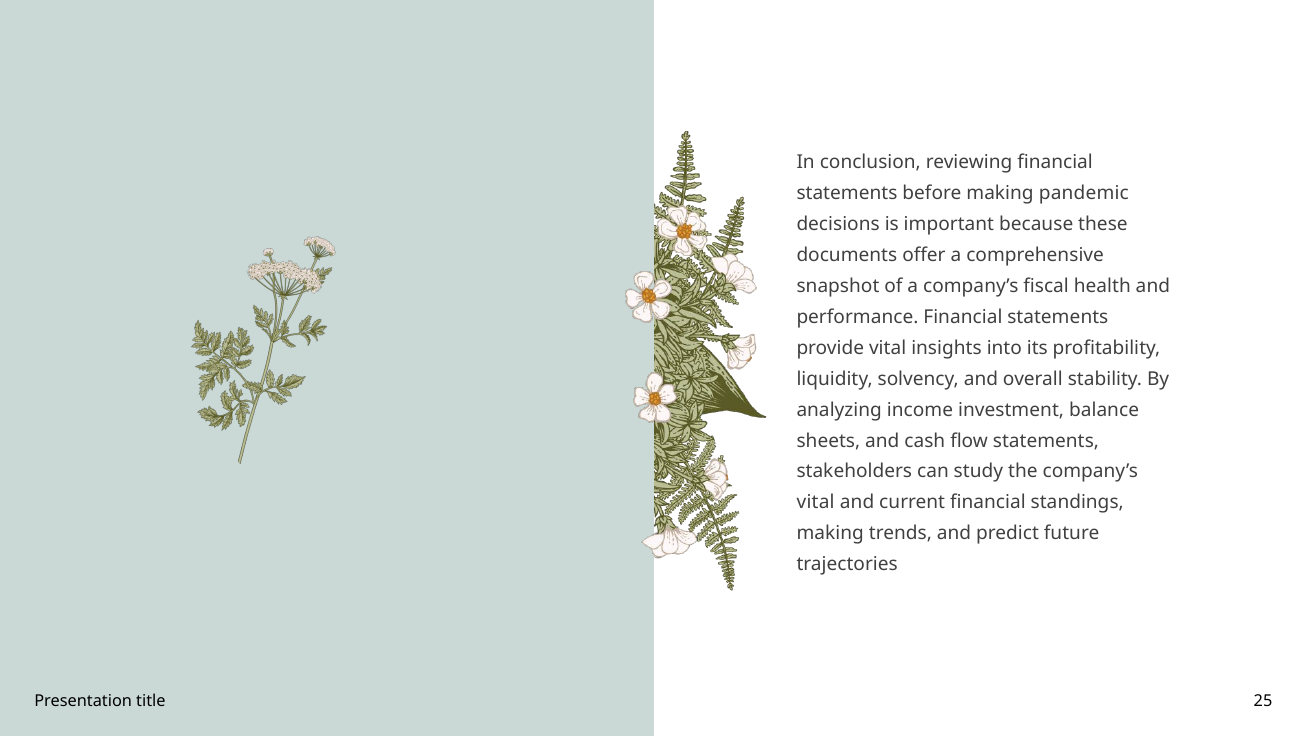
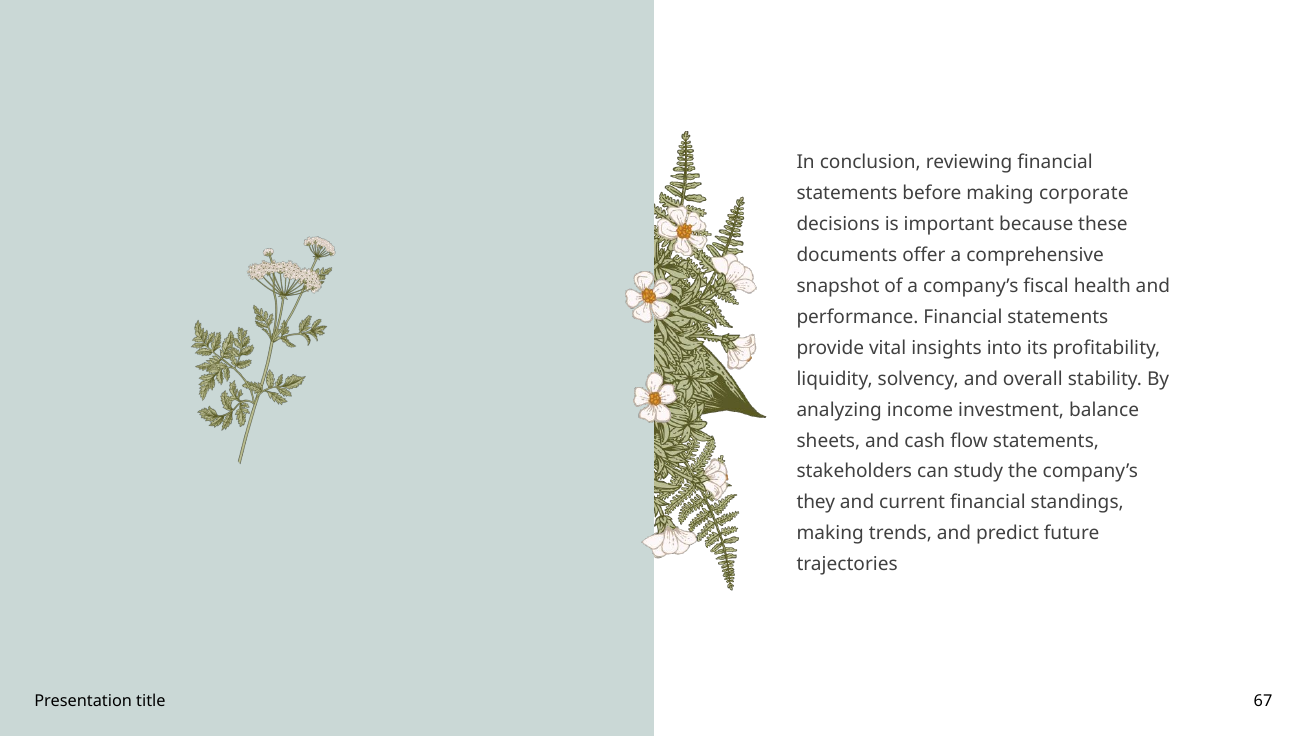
pandemic: pandemic -> corporate (1084, 193)
vital: vital -> they (816, 502)
25: 25 -> 67 (1263, 701)
